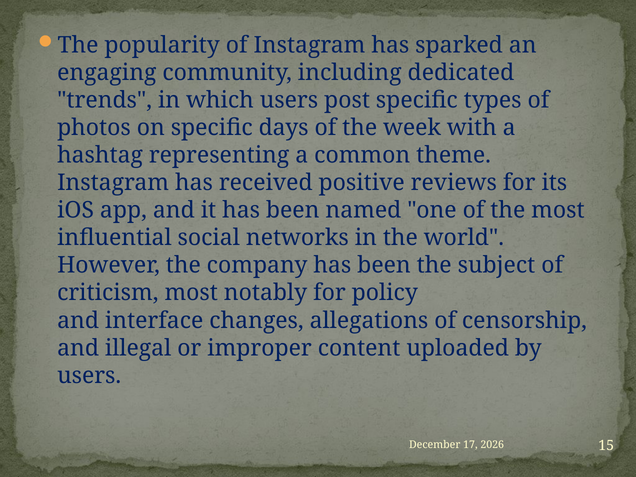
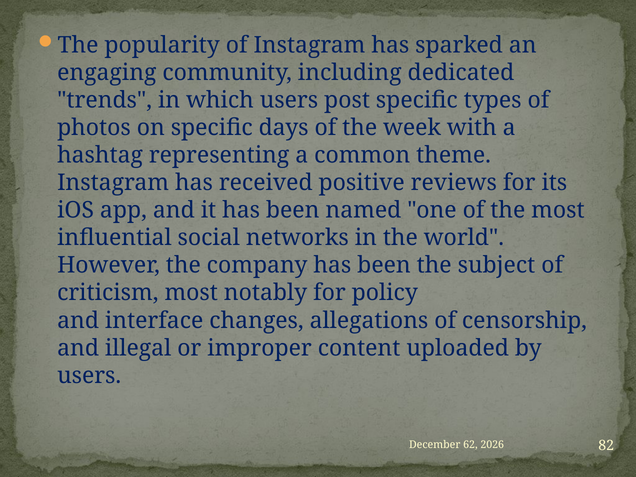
17: 17 -> 62 (470, 445)
15: 15 -> 82 (606, 446)
